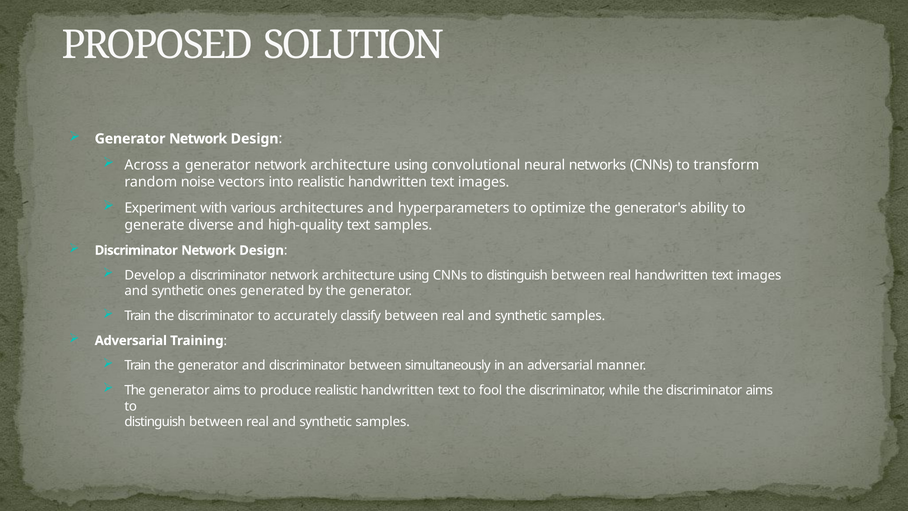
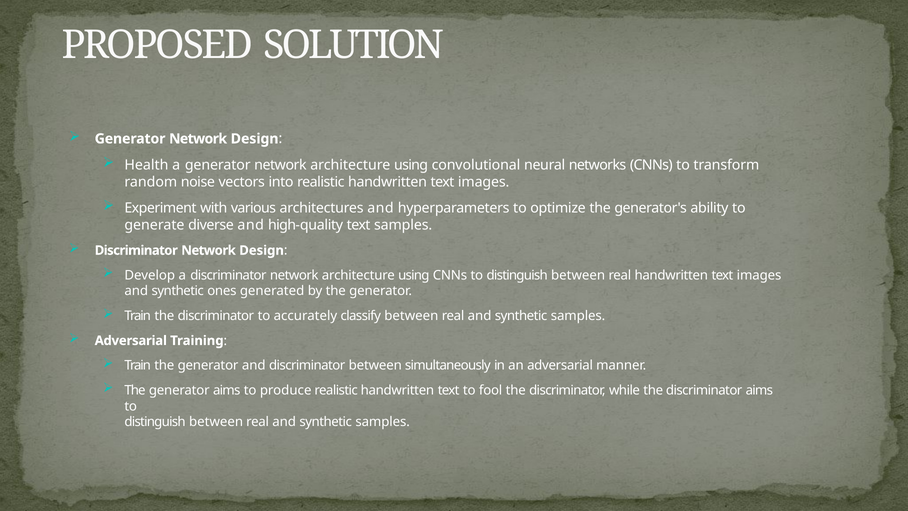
Across: Across -> Health (146, 165)
